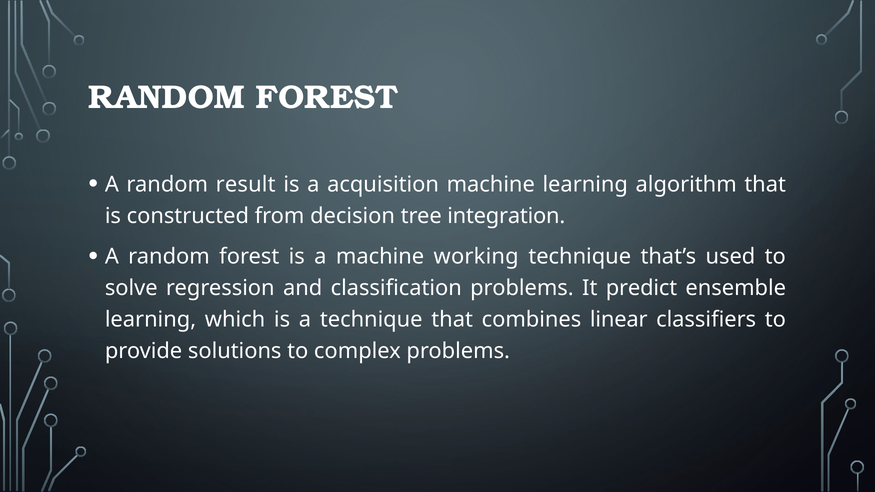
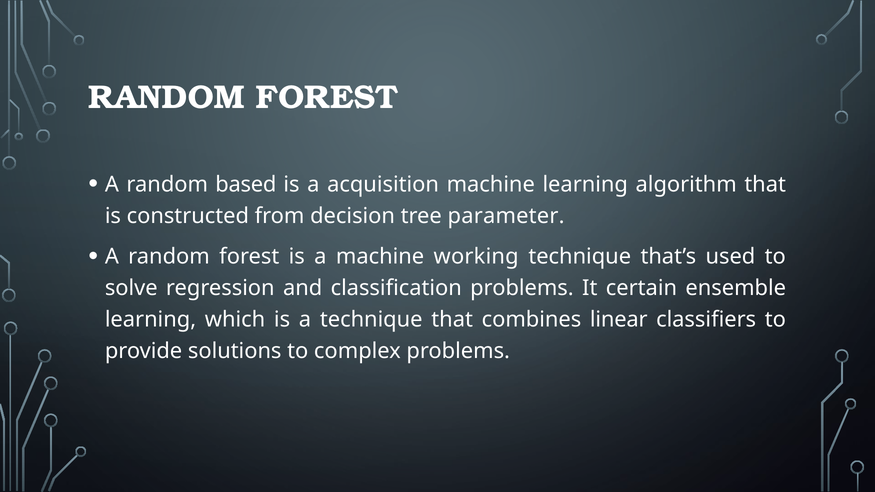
result: result -> based (246, 185)
integration: integration -> parameter (506, 216)
predict: predict -> certain (641, 288)
